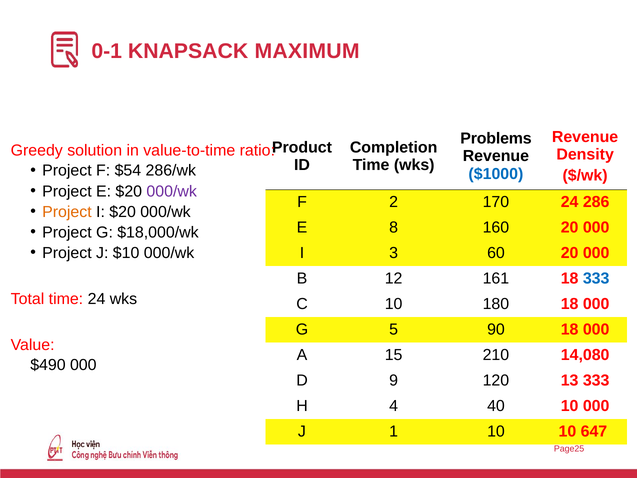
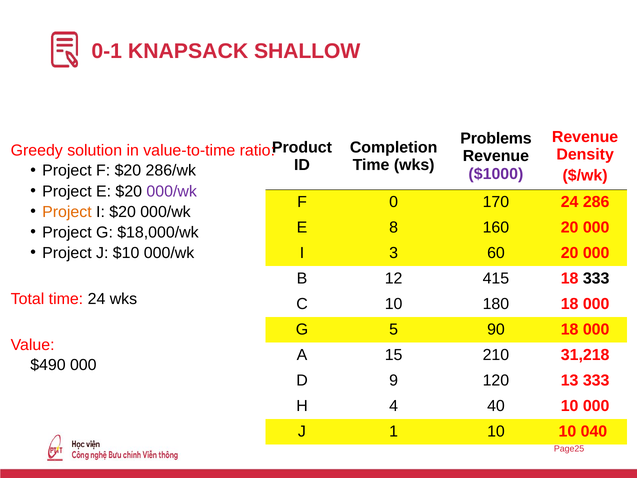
MAXIMUM: MAXIMUM -> SHALLOW (307, 51)
F $54: $54 -> $20 (128, 171)
$1000 colour: blue -> purple (496, 174)
2: 2 -> 0 (394, 202)
161: 161 -> 415 (496, 278)
333 colour: blue -> black (596, 278)
14,080: 14,080 -> 31,218 (585, 355)
647: 647 -> 040 (594, 431)
